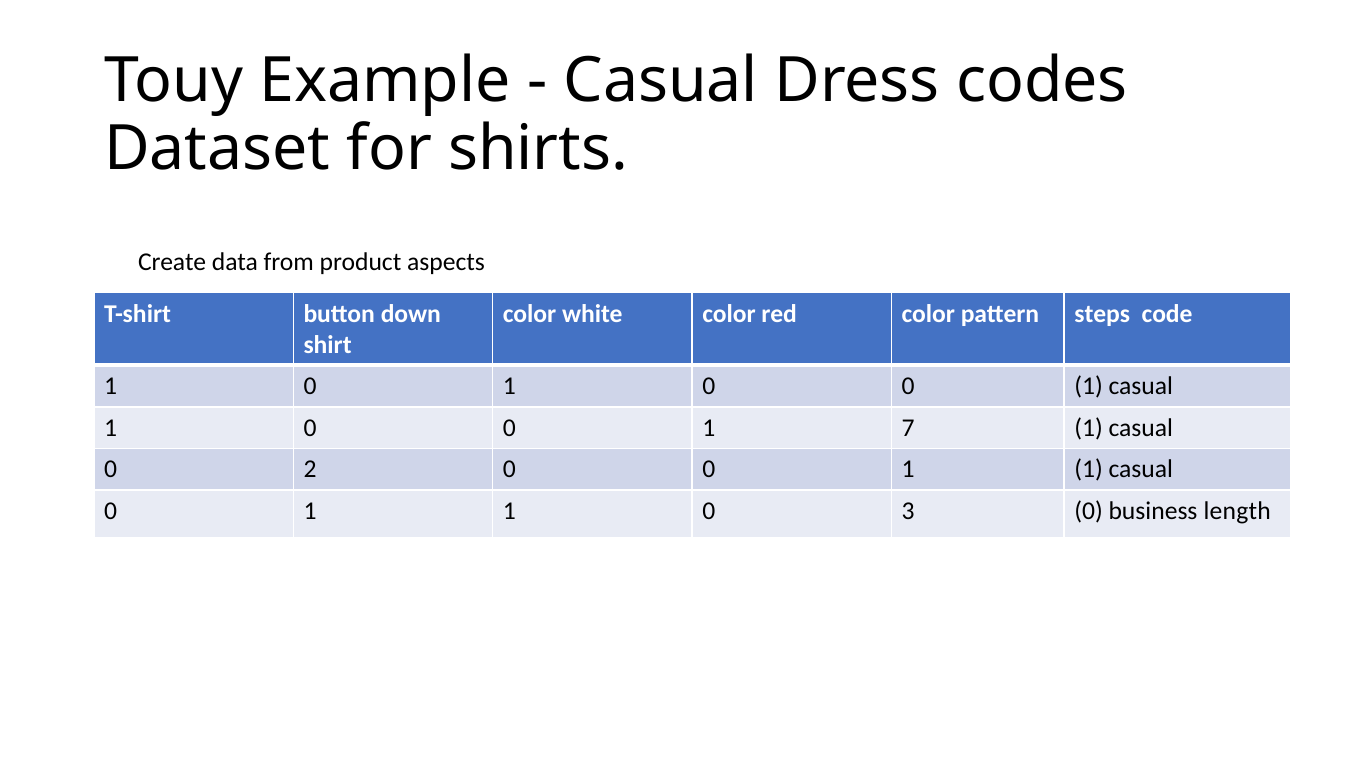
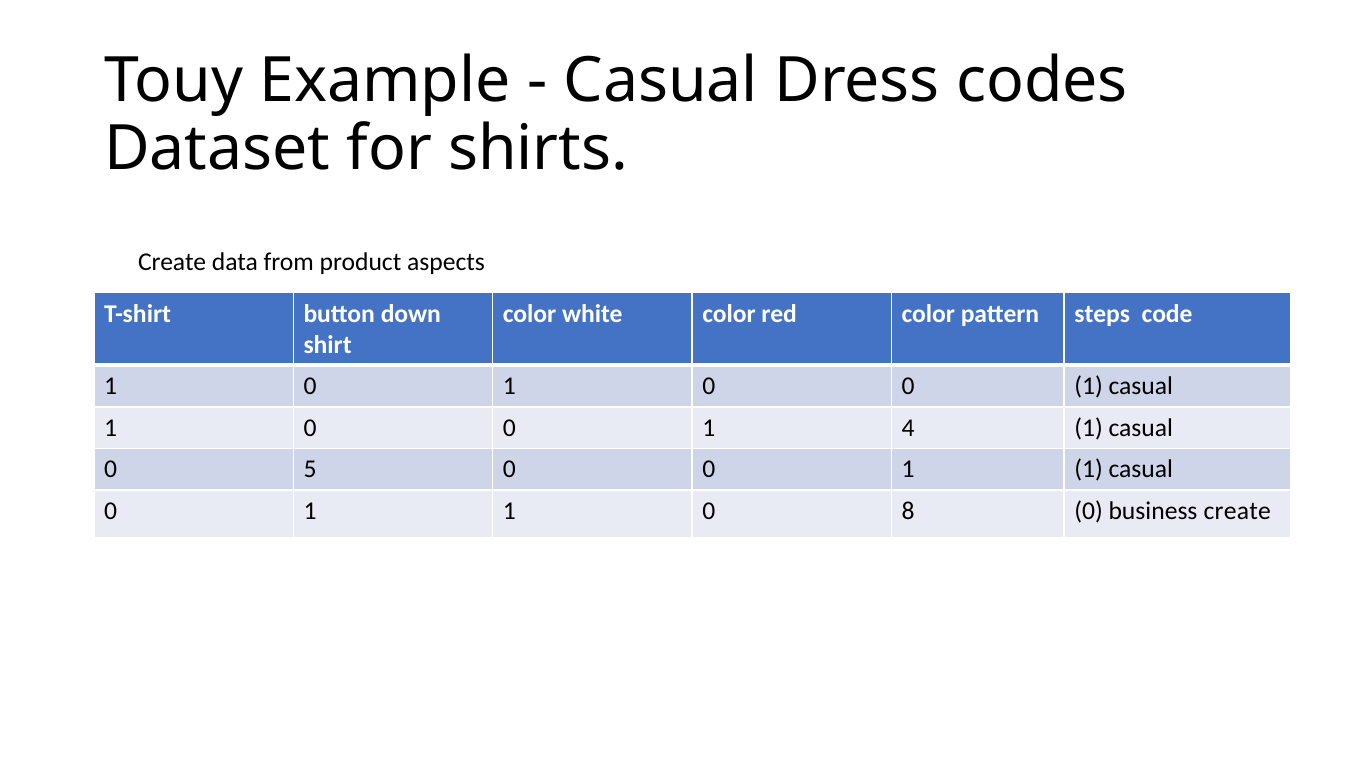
7: 7 -> 4 (908, 428)
2: 2 -> 5 (310, 470)
3: 3 -> 8 (908, 511)
business length: length -> create (1237, 511)
